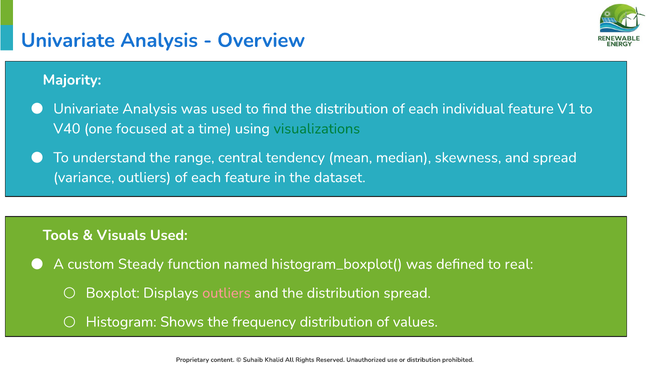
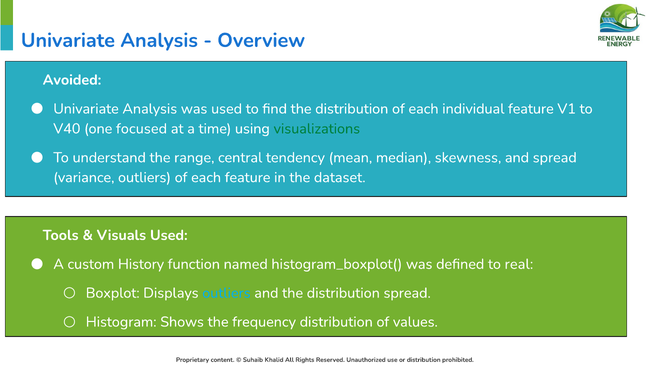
Majority: Majority -> Avoided (72, 80)
Steady: Steady -> History (141, 264)
outliers colour: pink -> light blue (226, 293)
